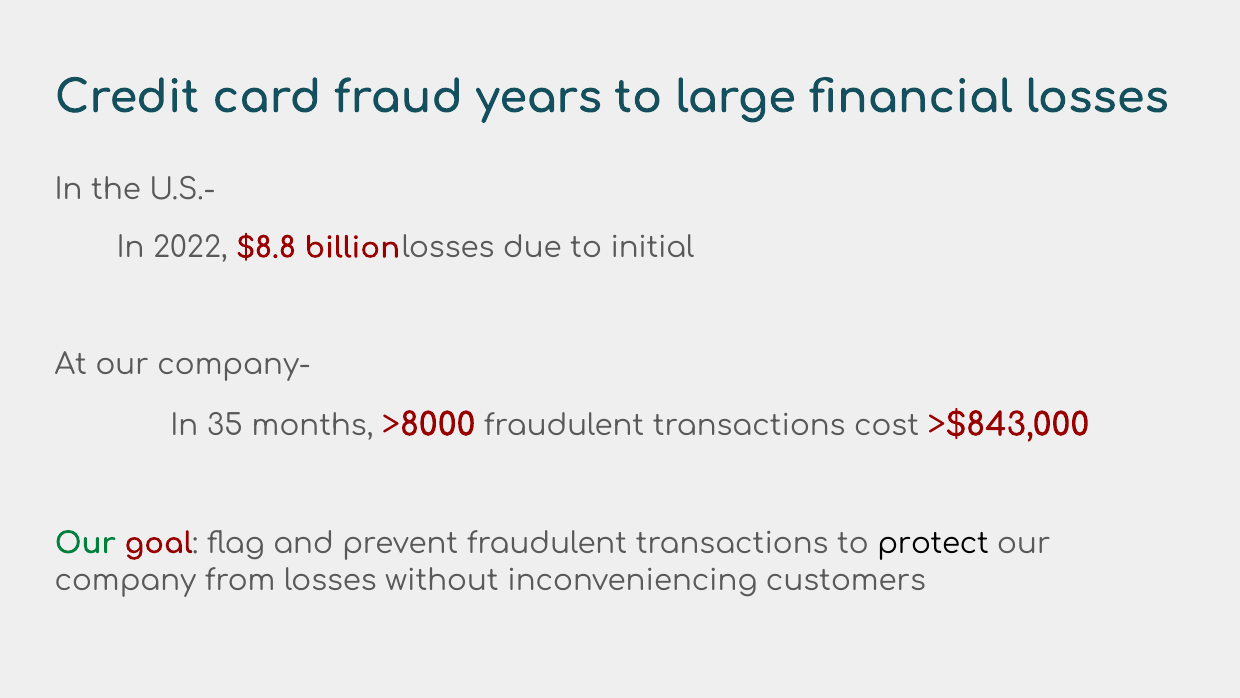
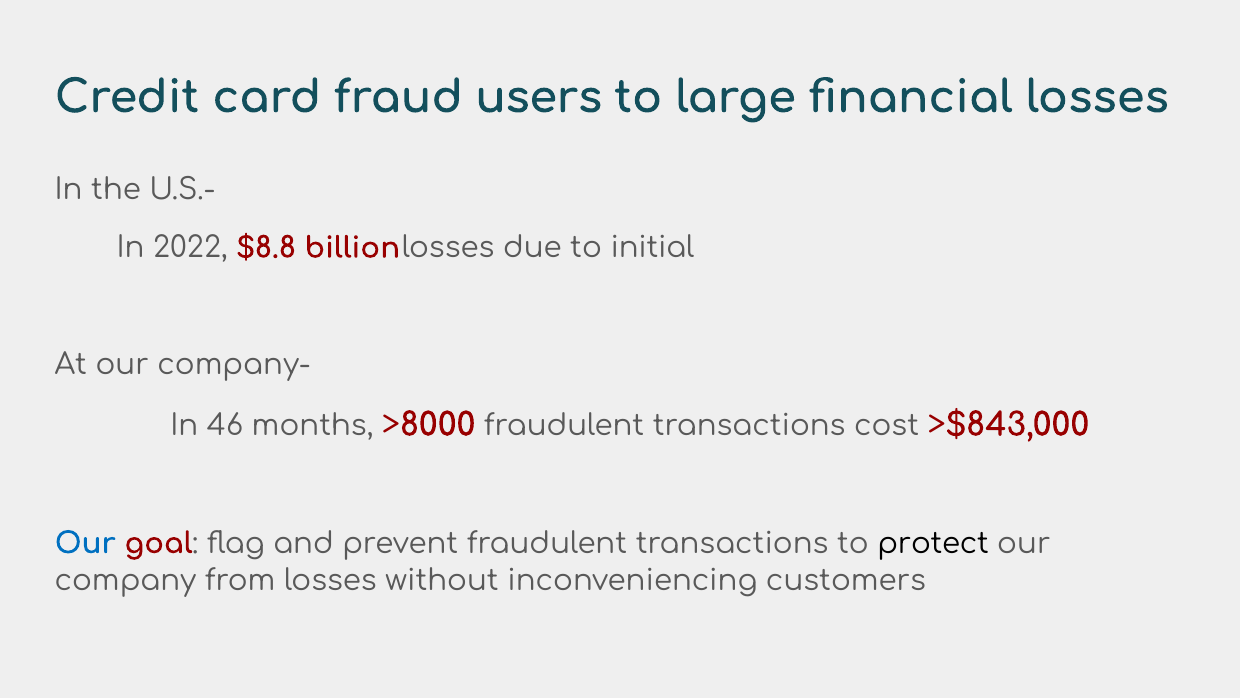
years: years -> users (539, 97)
35: 35 -> 46 (225, 426)
Our colour: green -> blue (85, 543)
